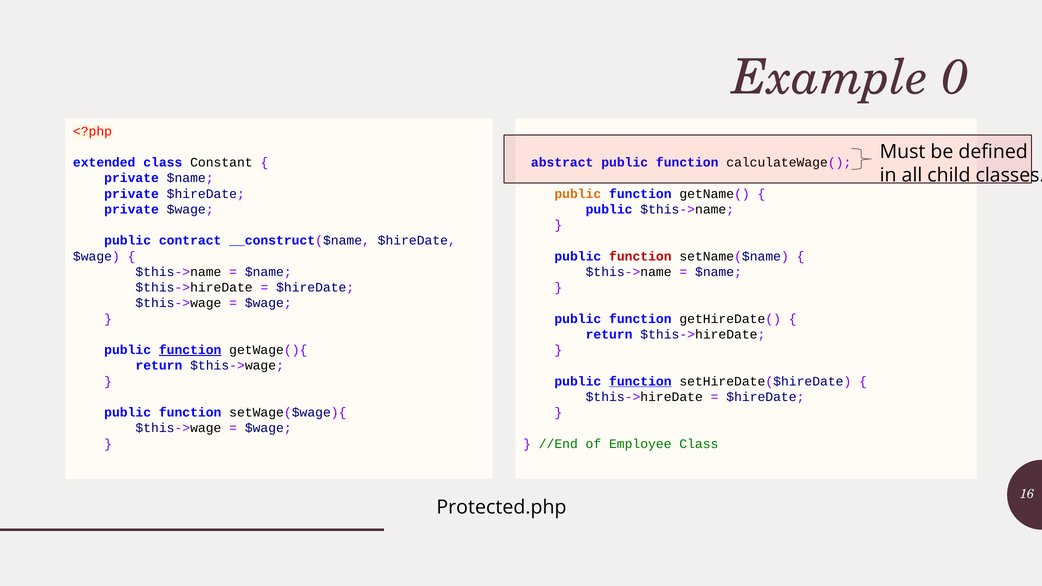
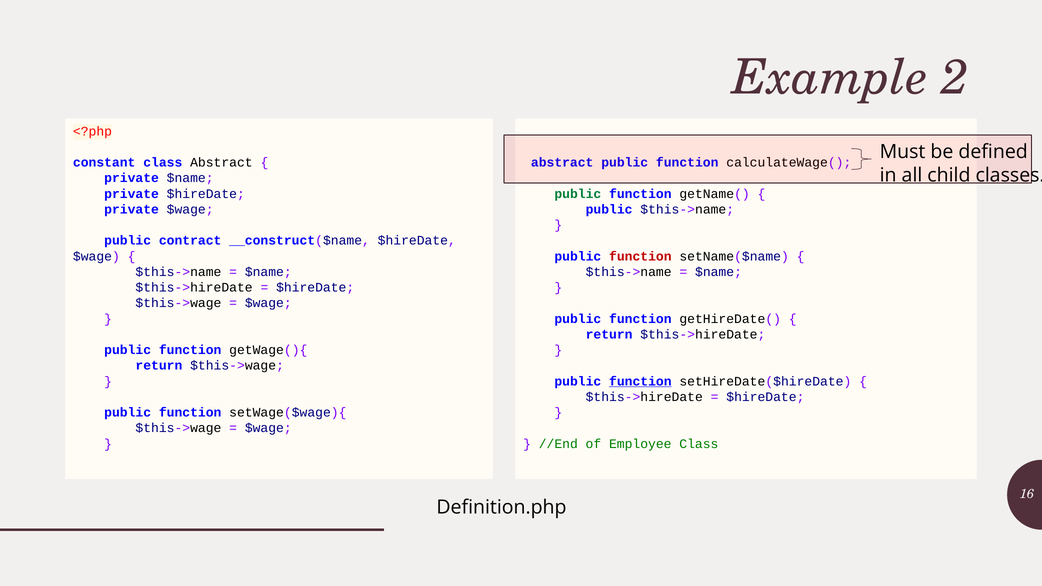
0: 0 -> 2 (955, 78)
extended: extended -> constant (104, 162)
class Constant: Constant -> Abstract (221, 162)
public colour: orange -> green (578, 194)
function underline: present -> none (190, 350)
Protected.php: Protected.php -> Definition.php (501, 507)
